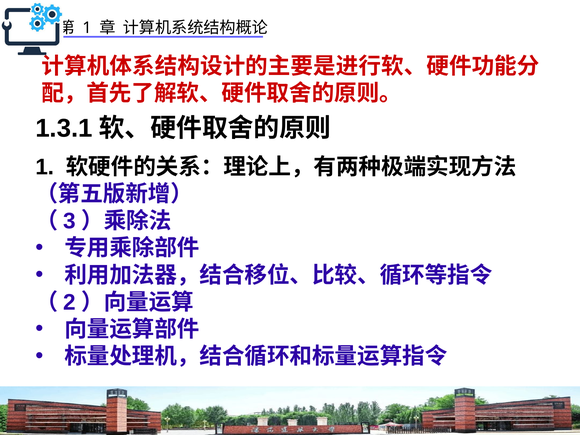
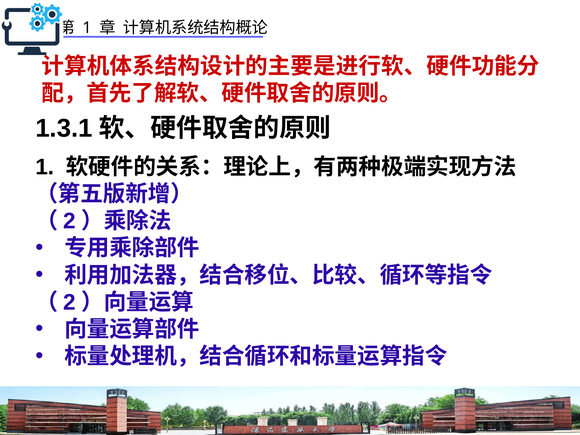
3: 3 -> 2 (70, 221)
